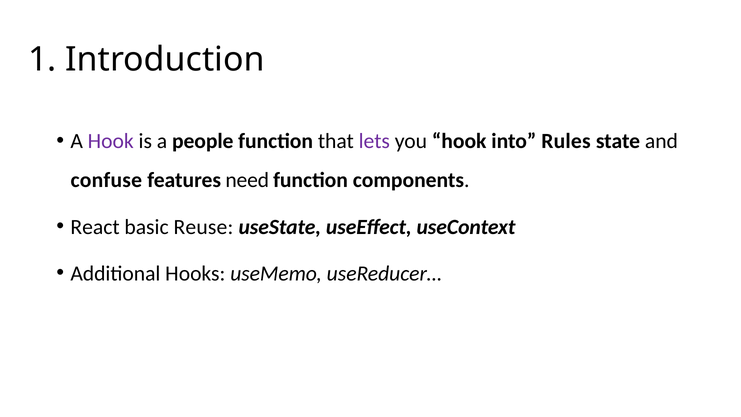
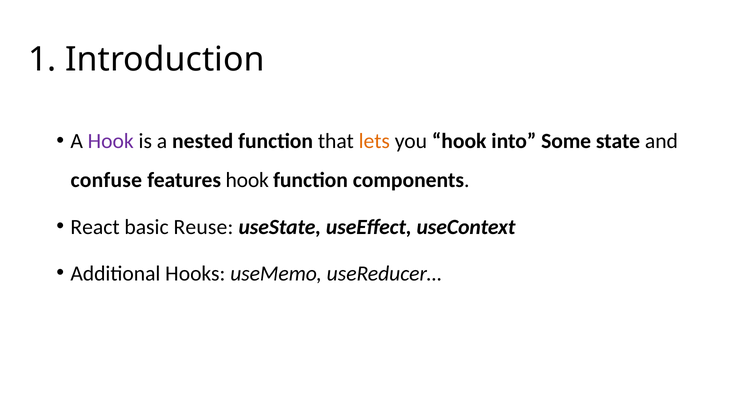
people: people -> nested (203, 141)
lets colour: purple -> orange (374, 141)
Rules: Rules -> Some (566, 141)
features need: need -> hook (247, 180)
